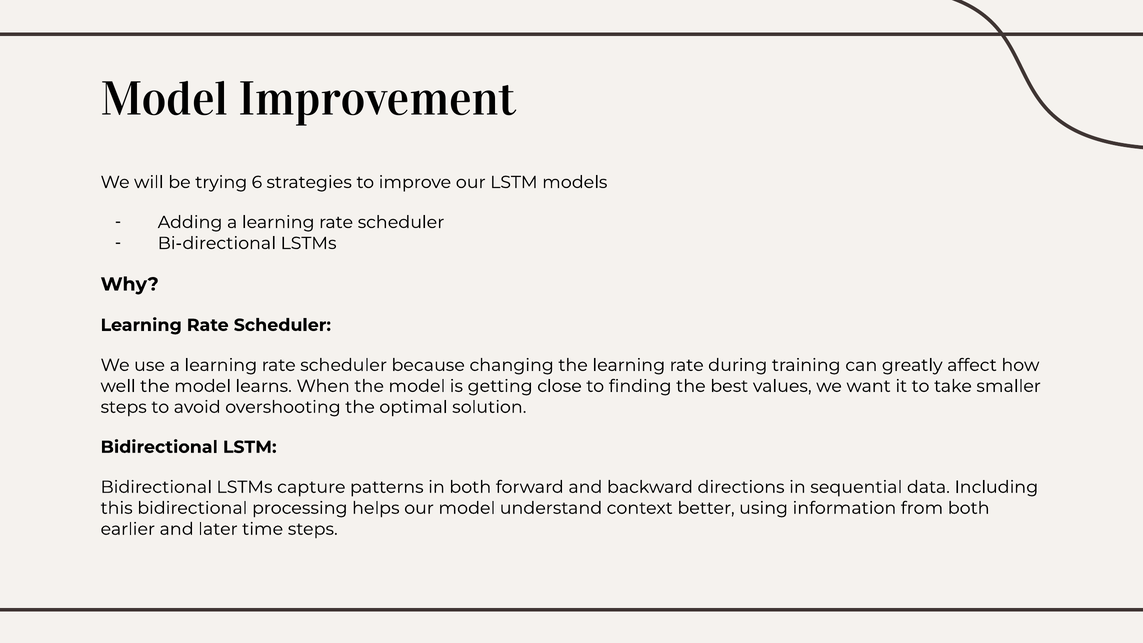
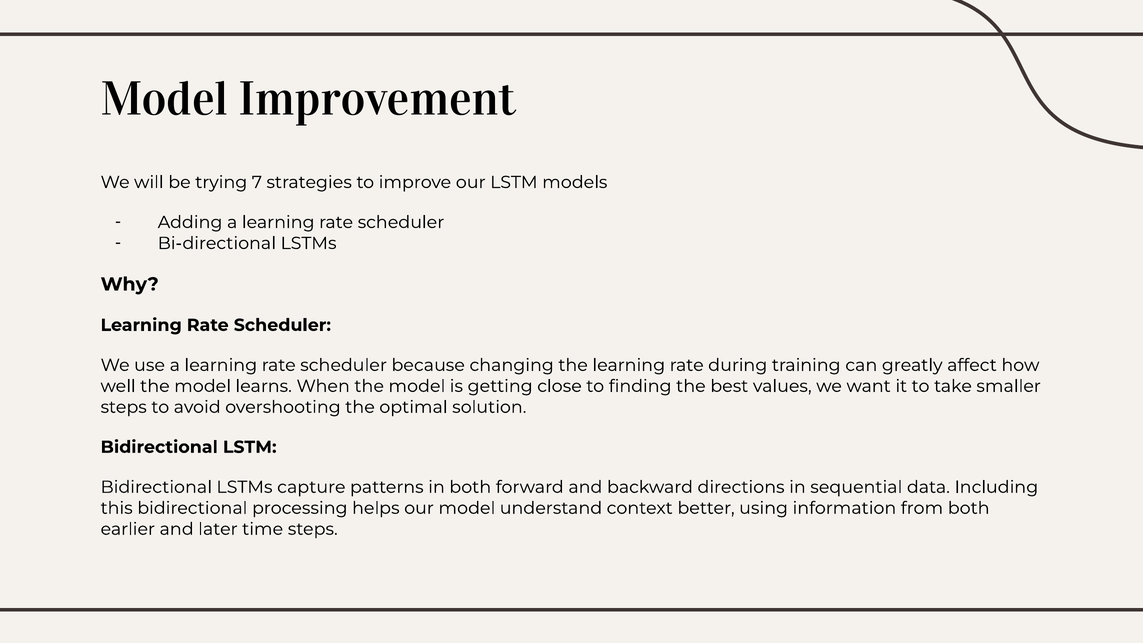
6: 6 -> 7 (257, 182)
